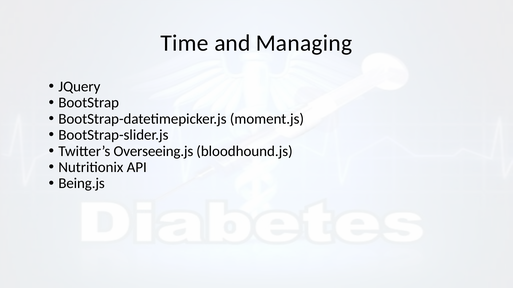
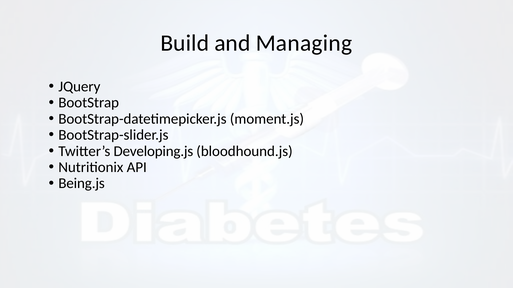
Time: Time -> Build (185, 43)
Overseeing.js: Overseeing.js -> Developing.js (153, 151)
